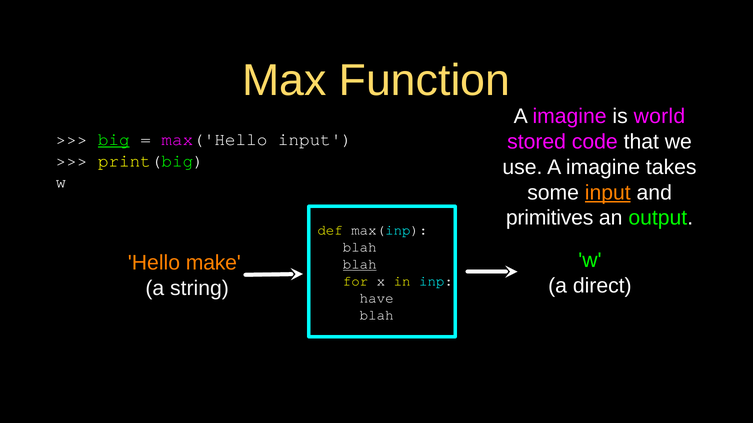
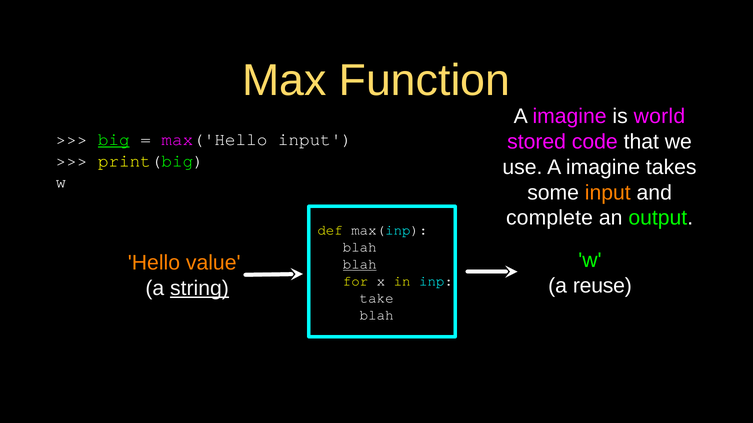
input underline: present -> none (608, 193)
primitives: primitives -> complete (549, 218)
make: make -> value (213, 263)
direct: direct -> reuse (602, 286)
string underline: none -> present (199, 289)
have: have -> take (377, 298)
